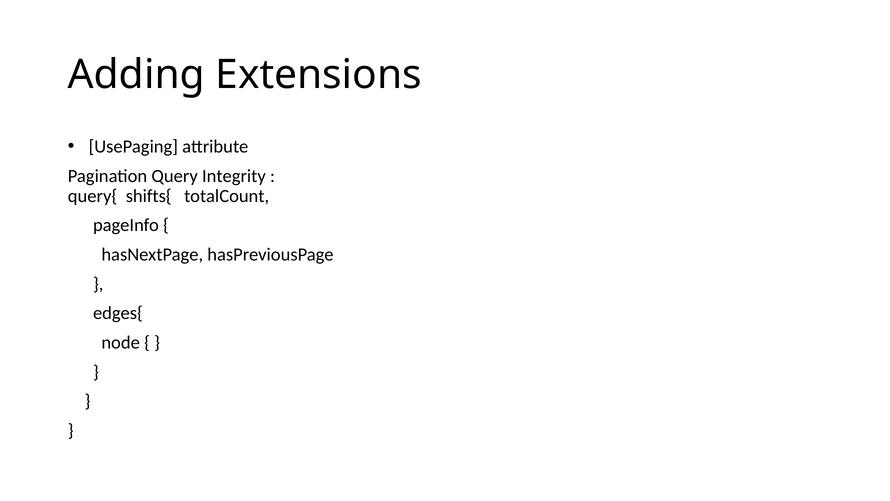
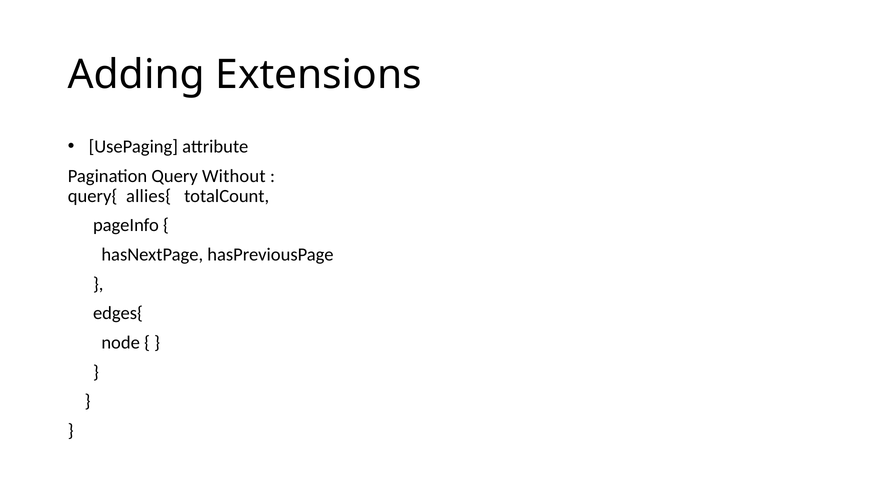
Integrity: Integrity -> Without (234, 176)
shifts{: shifts{ -> allies{ (149, 196)
